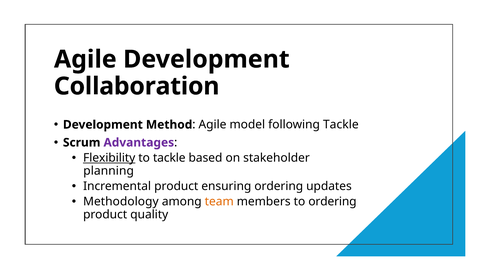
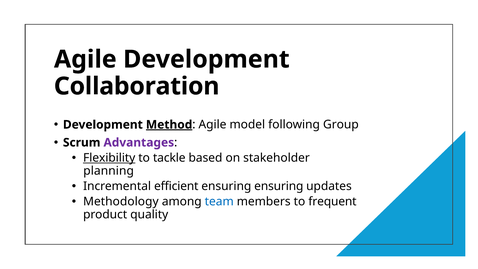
Method underline: none -> present (169, 125)
following Tackle: Tackle -> Group (341, 125)
Incremental product: product -> efficient (176, 186)
ensuring ordering: ordering -> ensuring (279, 186)
team colour: orange -> blue (219, 202)
to ordering: ordering -> frequent (332, 202)
